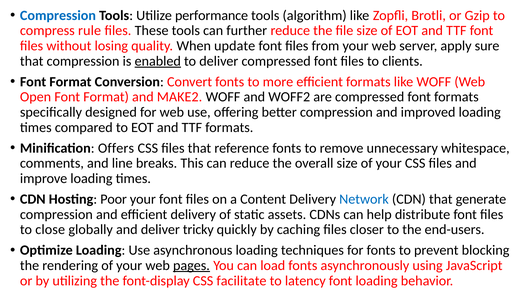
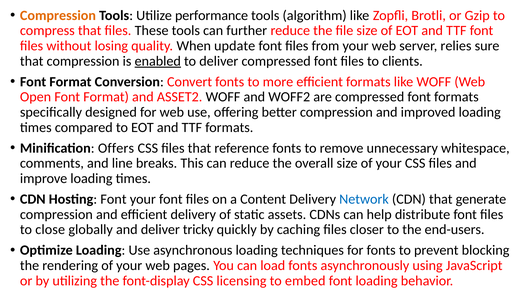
Compression colour: blue -> orange (58, 15)
compress rule: rule -> that (90, 31)
apply: apply -> relies (456, 46)
MAKE2: MAKE2 -> ASSET2 (180, 97)
Hosting Poor: Poor -> Font (113, 199)
pages underline: present -> none (191, 266)
facilitate: facilitate -> licensing (241, 281)
latency: latency -> embed (305, 281)
